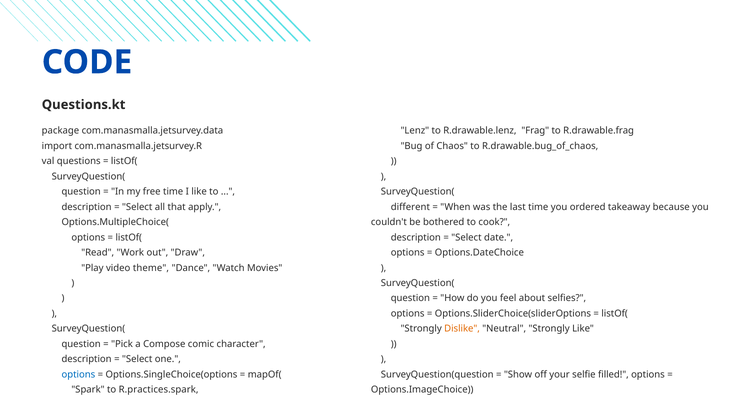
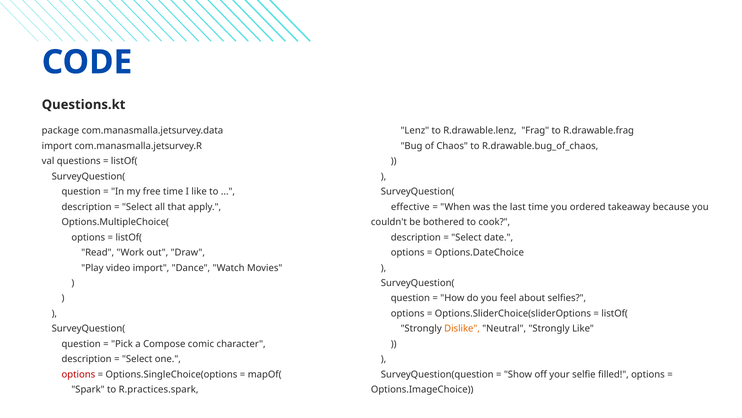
different: different -> effective (410, 207)
video theme: theme -> import (151, 267)
options colour: blue -> red (78, 374)
